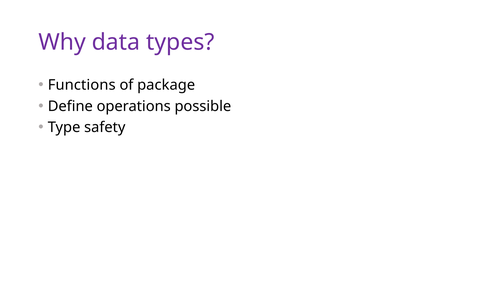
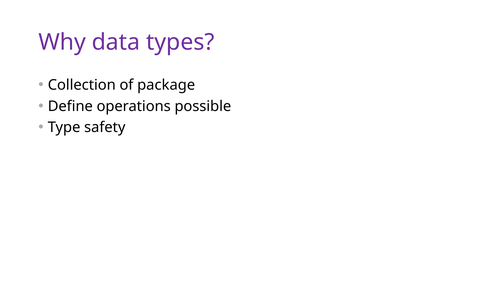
Functions: Functions -> Collection (82, 85)
